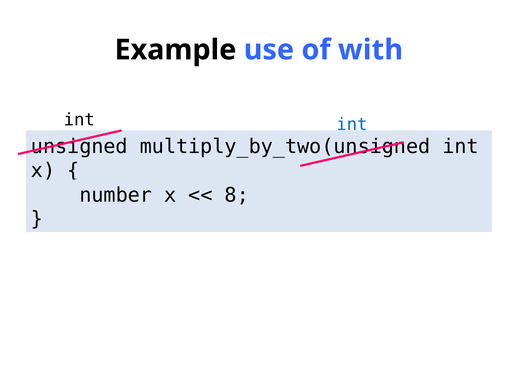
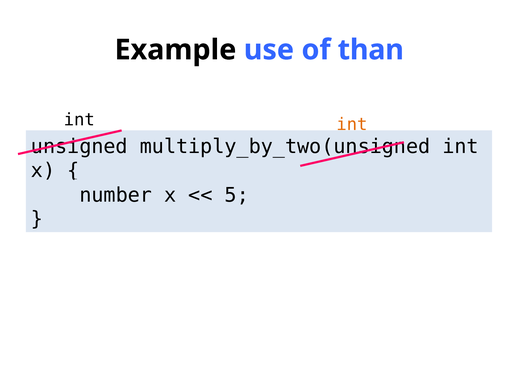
with: with -> than (371, 50)
int colour: blue -> orange (352, 124)
8: 8 -> 5 (237, 195)
